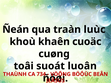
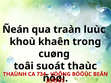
cuoäc: cuoäc -> trong (87, 42)
luoân: luoân -> thaùc (82, 66)
